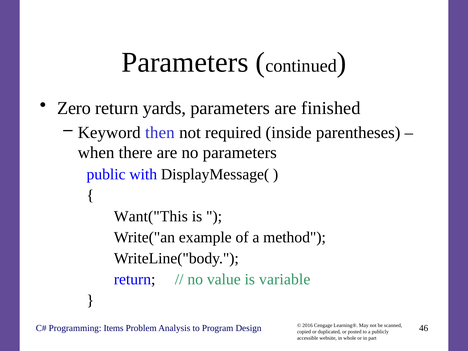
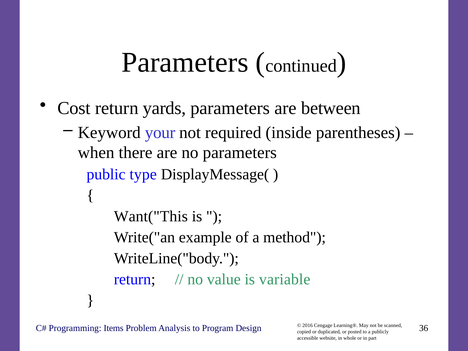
Zero: Zero -> Cost (74, 108)
finished: finished -> between (331, 108)
then: then -> your (160, 132)
with: with -> type (143, 174)
46: 46 -> 36 (424, 328)
